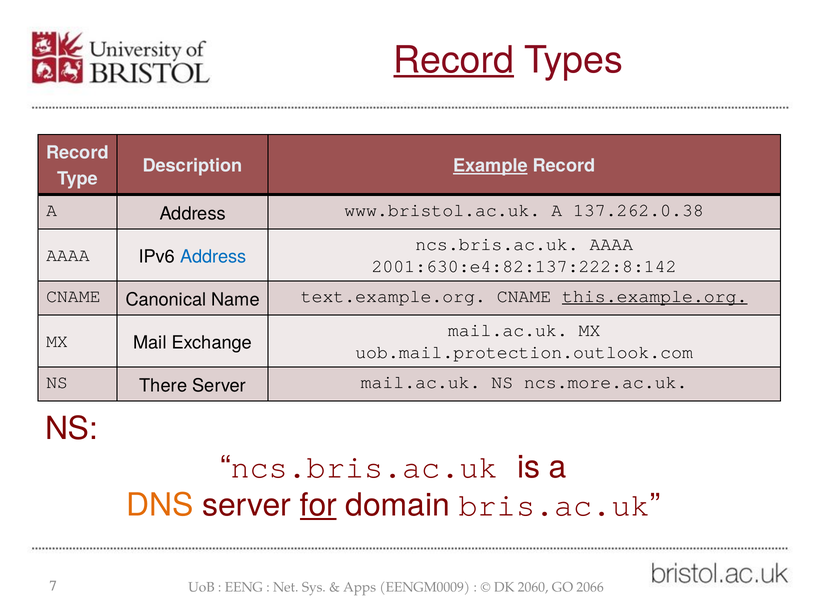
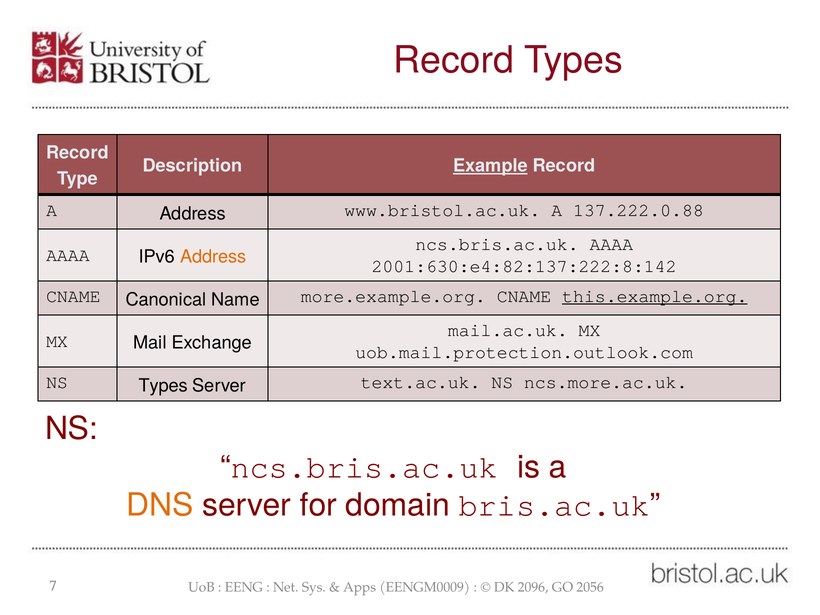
Record underline: present -> none (454, 60)
137.262.0.38: 137.262.0.38 -> 137.222.0.88 (638, 210)
Address colour: blue -> orange (213, 257)
text.example.org: text.example.org -> more.example.org (393, 296)
NS There: There -> Types (163, 386)
Server mail.ac.uk: mail.ac.uk -> text.ac.uk (421, 382)
for underline: present -> none (318, 505)
2060: 2060 -> 2096 (533, 587)
2066: 2066 -> 2056 (590, 587)
